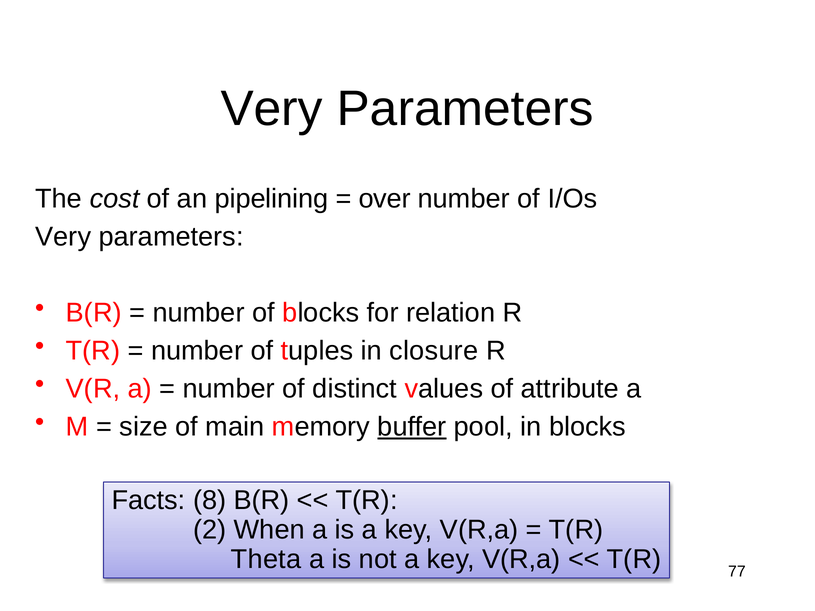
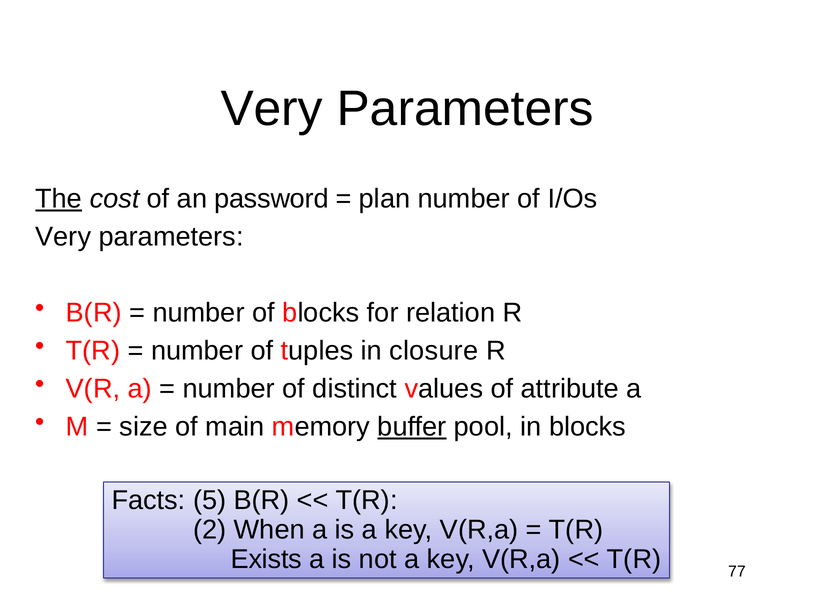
The underline: none -> present (59, 199)
pipelining: pipelining -> password (271, 199)
over: over -> plan (385, 199)
8: 8 -> 5 (210, 501)
Theta: Theta -> Exists (266, 559)
